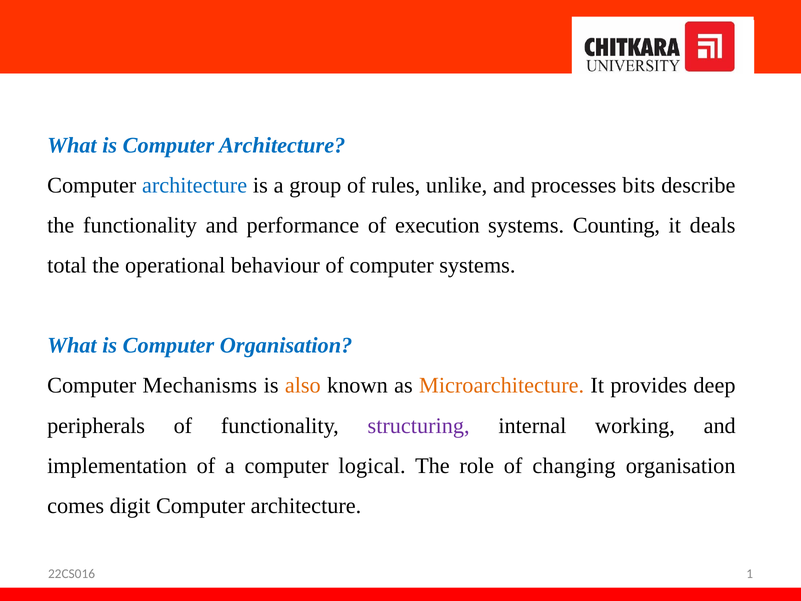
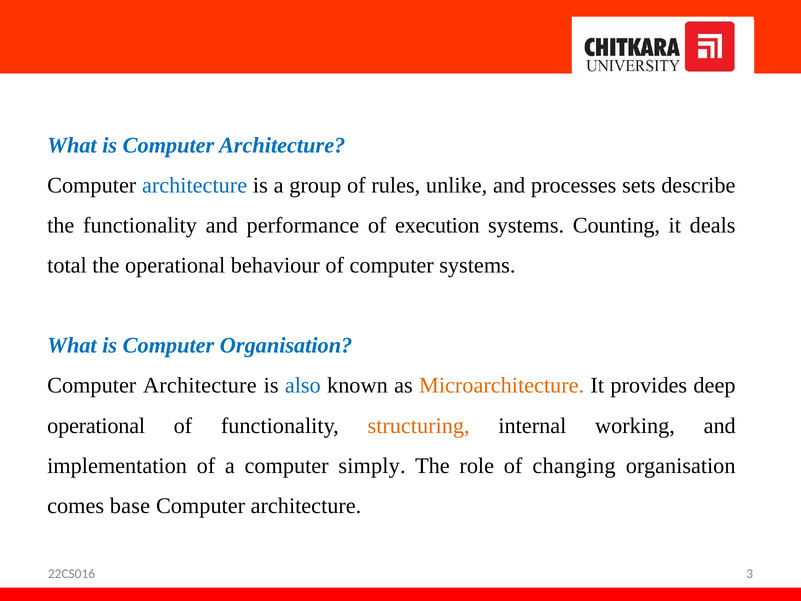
bits: bits -> sets (639, 185)
Mechanisms: Mechanisms -> Architecture (200, 385)
also colour: orange -> blue (303, 385)
peripherals: peripherals -> operational (96, 425)
structuring colour: purple -> orange (419, 425)
logical: logical -> simply (372, 466)
digit: digit -> base (130, 506)
1: 1 -> 3 (750, 574)
